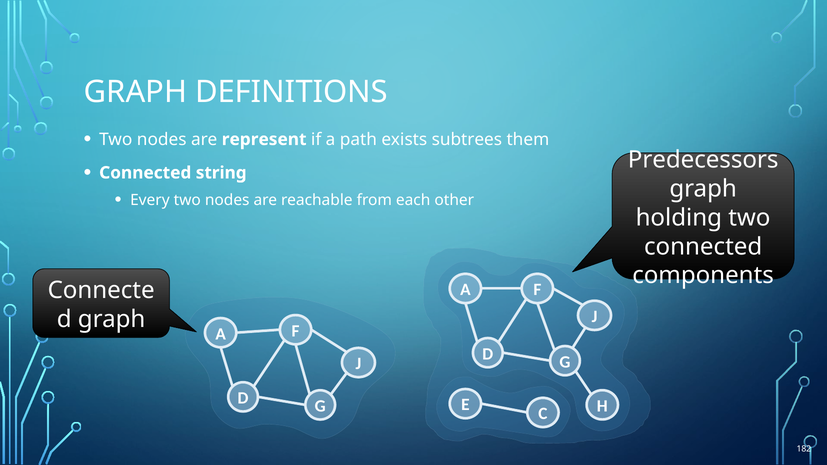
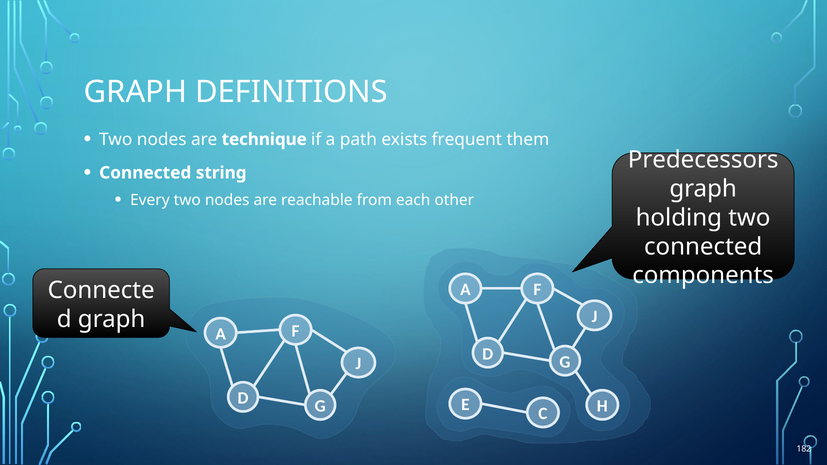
represent: represent -> technique (264, 139)
subtrees: subtrees -> frequent (467, 139)
